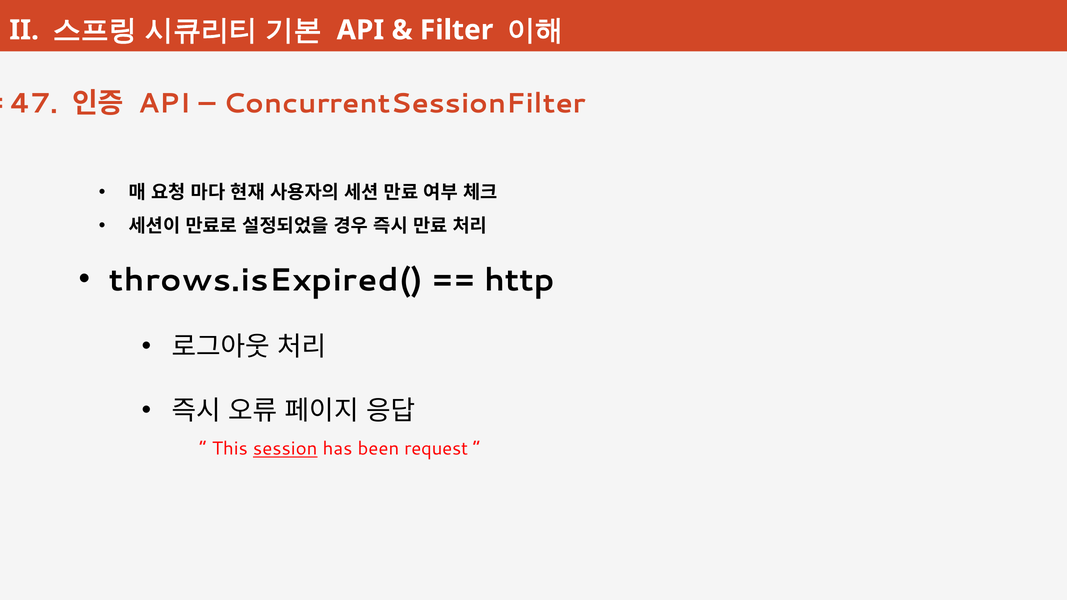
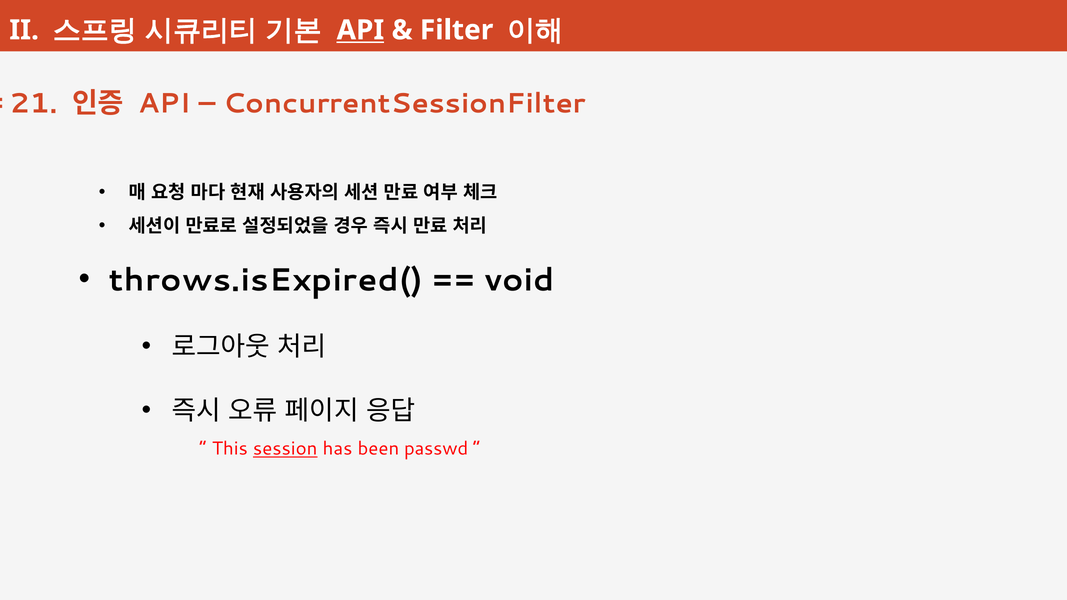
API underline: none -> present (360, 30)
47: 47 -> 21 (34, 103)
http: http -> void (519, 280)
request: request -> passwd (436, 449)
